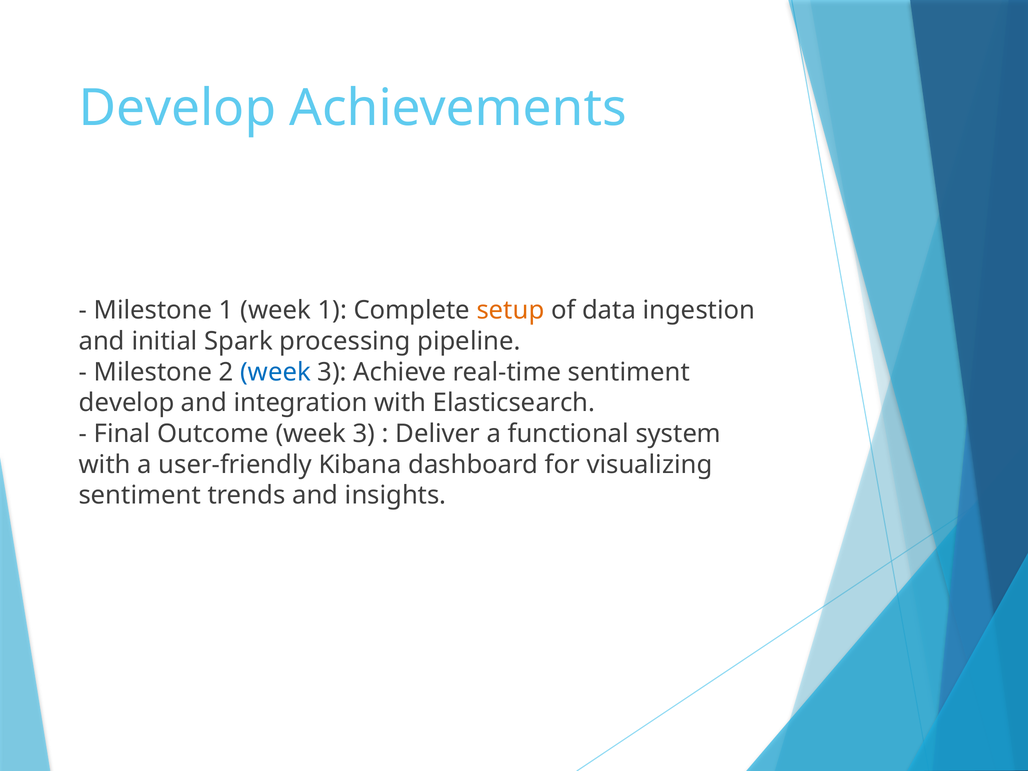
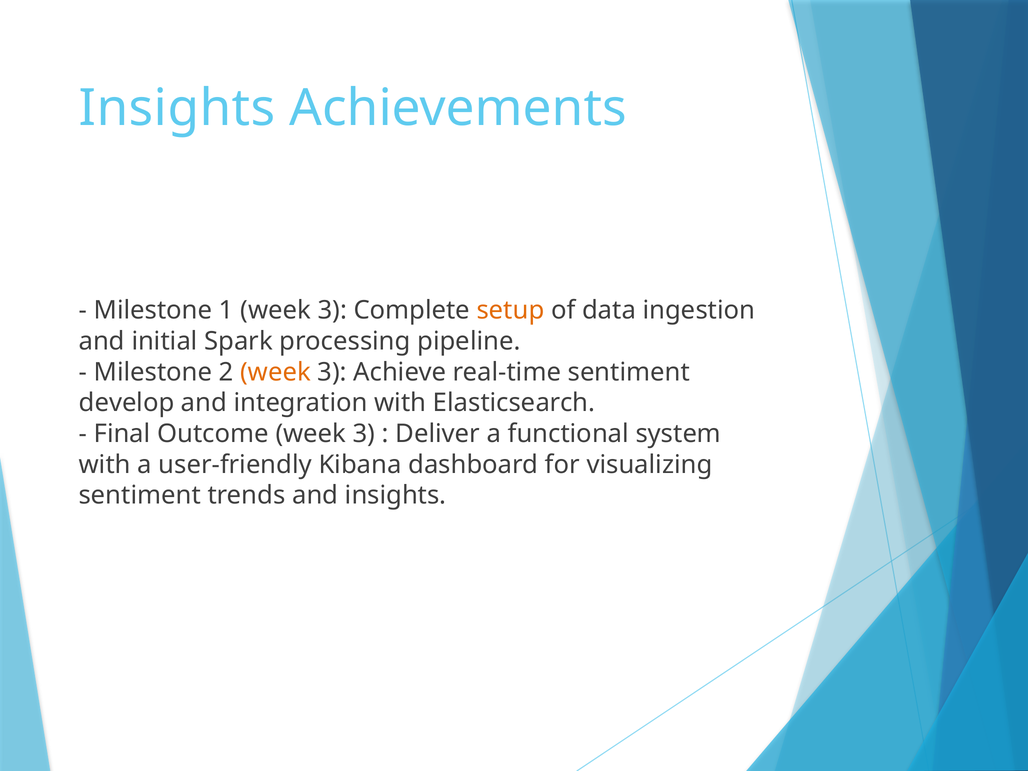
Develop: Develop -> Insights (177, 108)
1 week 1: 1 -> 3 (332, 310)
week colour: blue -> orange (276, 372)
